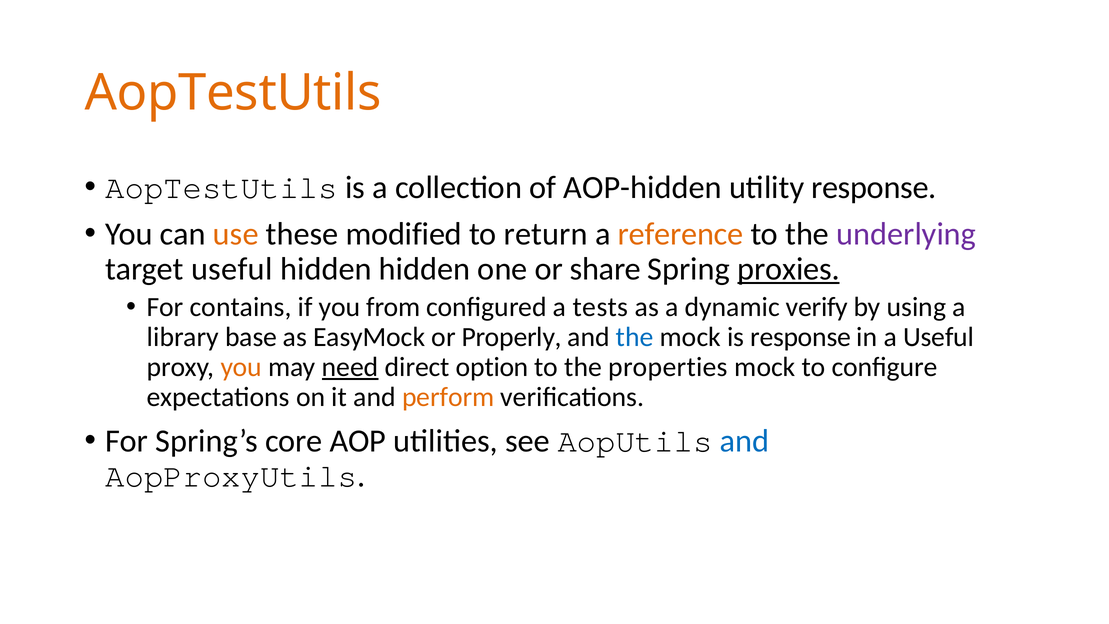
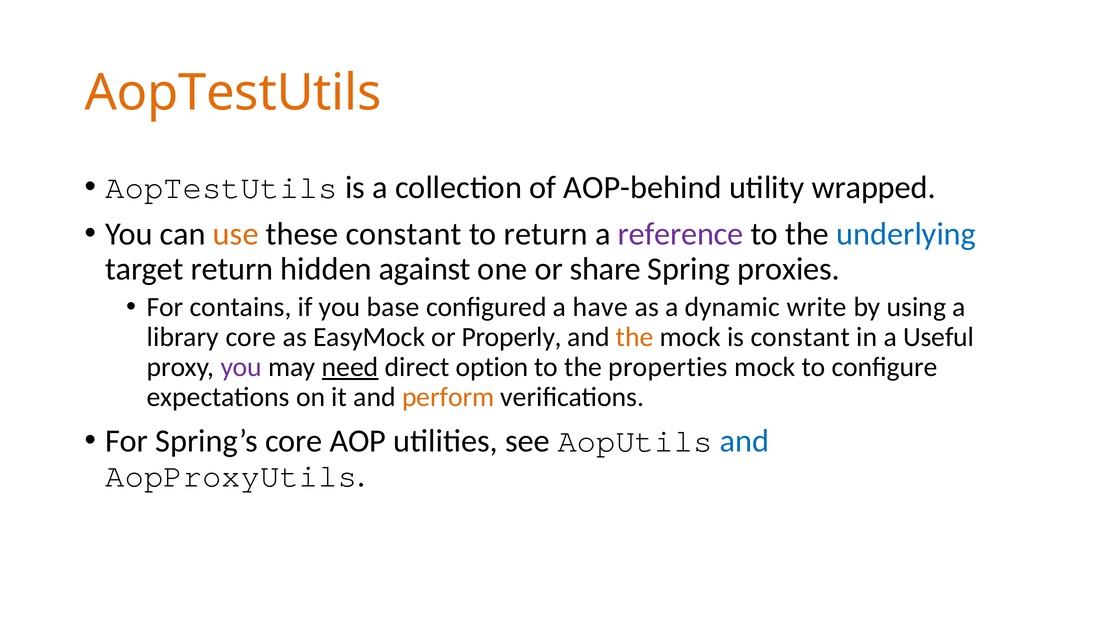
AOP-hidden: AOP-hidden -> AOP-behind (643, 188)
utility response: response -> wrapped (874, 188)
these modified: modified -> constant (404, 234)
reference colour: orange -> purple (681, 234)
underlying colour: purple -> blue (906, 234)
target useful: useful -> return (232, 269)
hidden hidden: hidden -> against (425, 269)
proxies underline: present -> none (789, 269)
from: from -> base (393, 307)
tests: tests -> have (600, 307)
verify: verify -> write (817, 307)
library base: base -> core (251, 337)
the colour: blue -> orange (635, 337)
is response: response -> constant (800, 337)
you colour: orange -> purple (241, 367)
